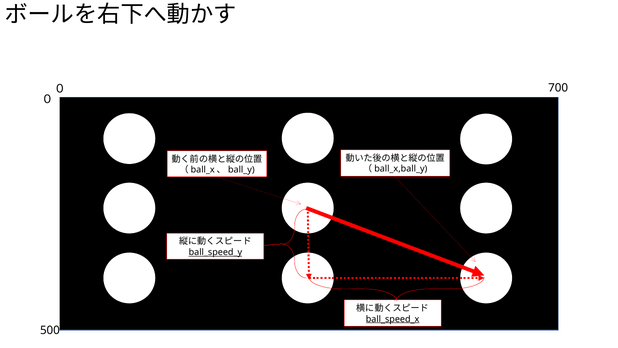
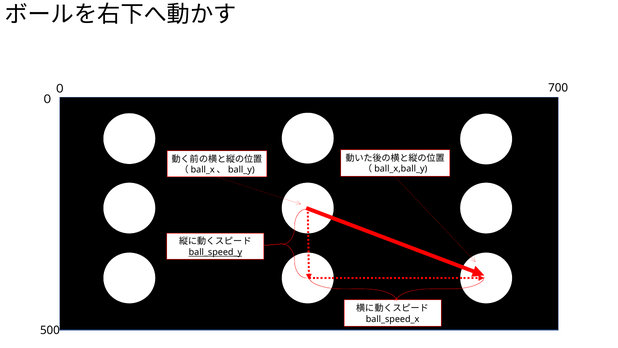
ball_speed_x underline: present -> none (393, 319)
